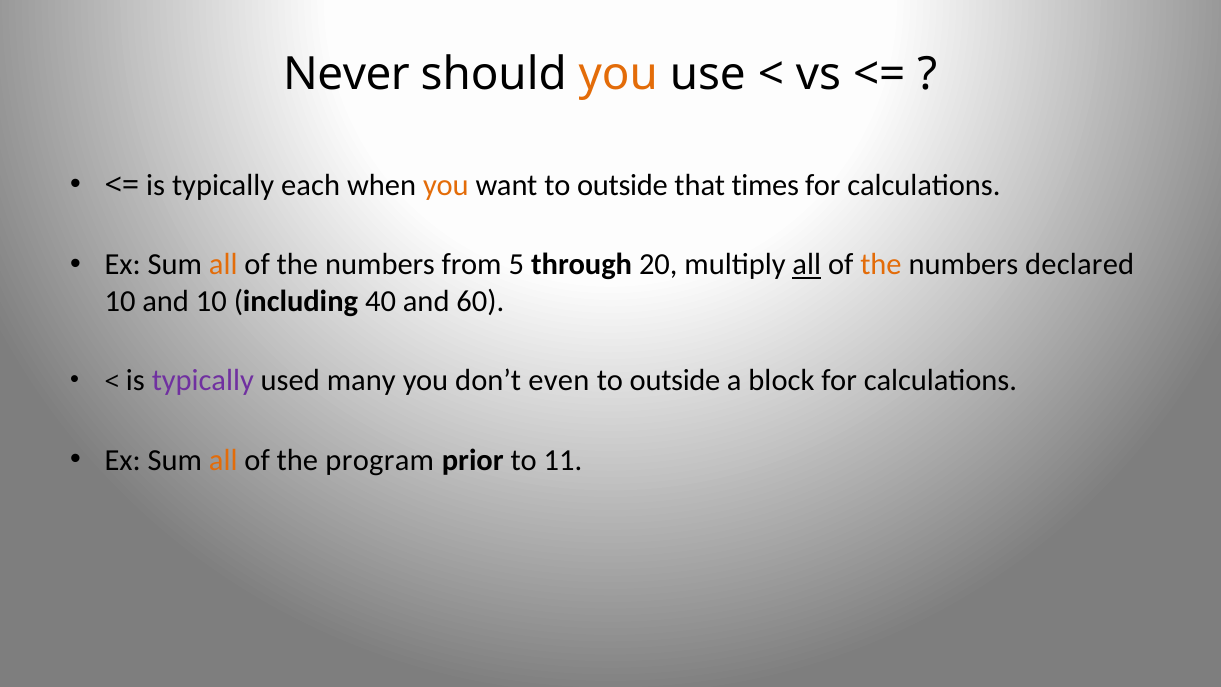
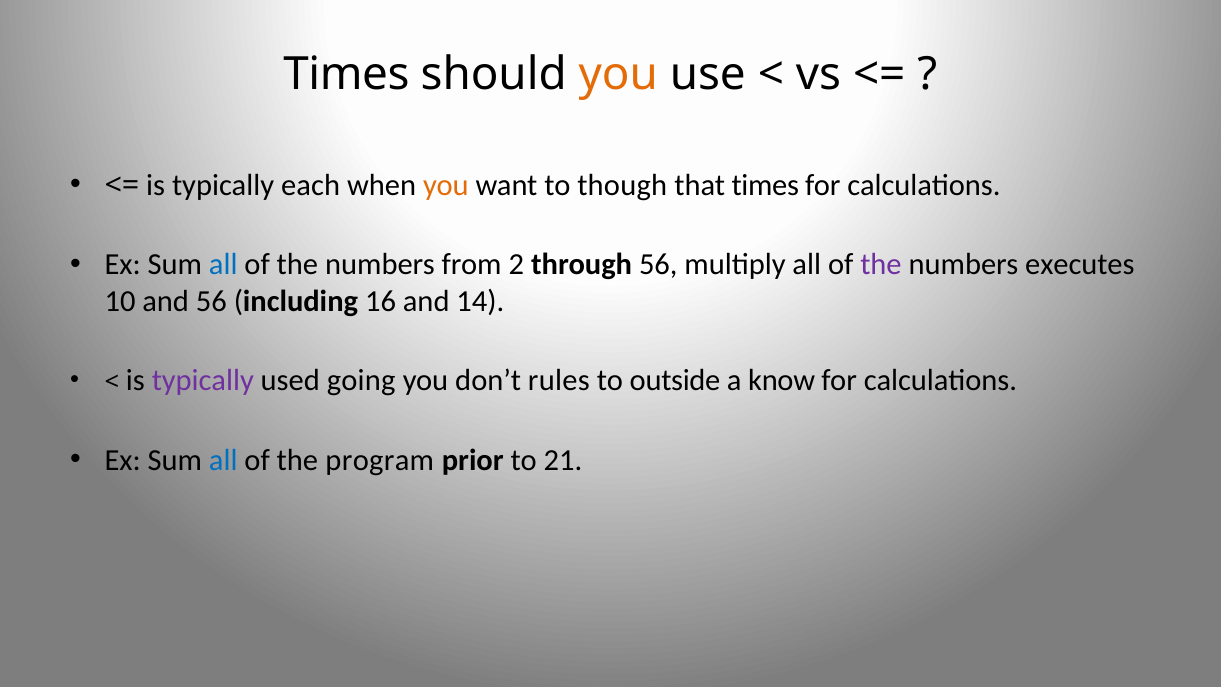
Never: Never -> Times (346, 74)
want to outside: outside -> though (622, 185)
all colour: orange -> blue (223, 265)
5: 5 -> 2 (516, 265)
through 20: 20 -> 56 (658, 265)
all underline: present -> none (807, 265)
the colour: orange -> purple (881, 265)
declared: declared -> executes (1080, 265)
and 10: 10 -> 56 (211, 301)
40: 40 -> 16 (381, 301)
60: 60 -> 14 (480, 301)
many: many -> going (361, 381)
even: even -> rules (559, 381)
block: block -> know (782, 381)
all colour: orange -> blue (223, 460)
11: 11 -> 21 (563, 460)
